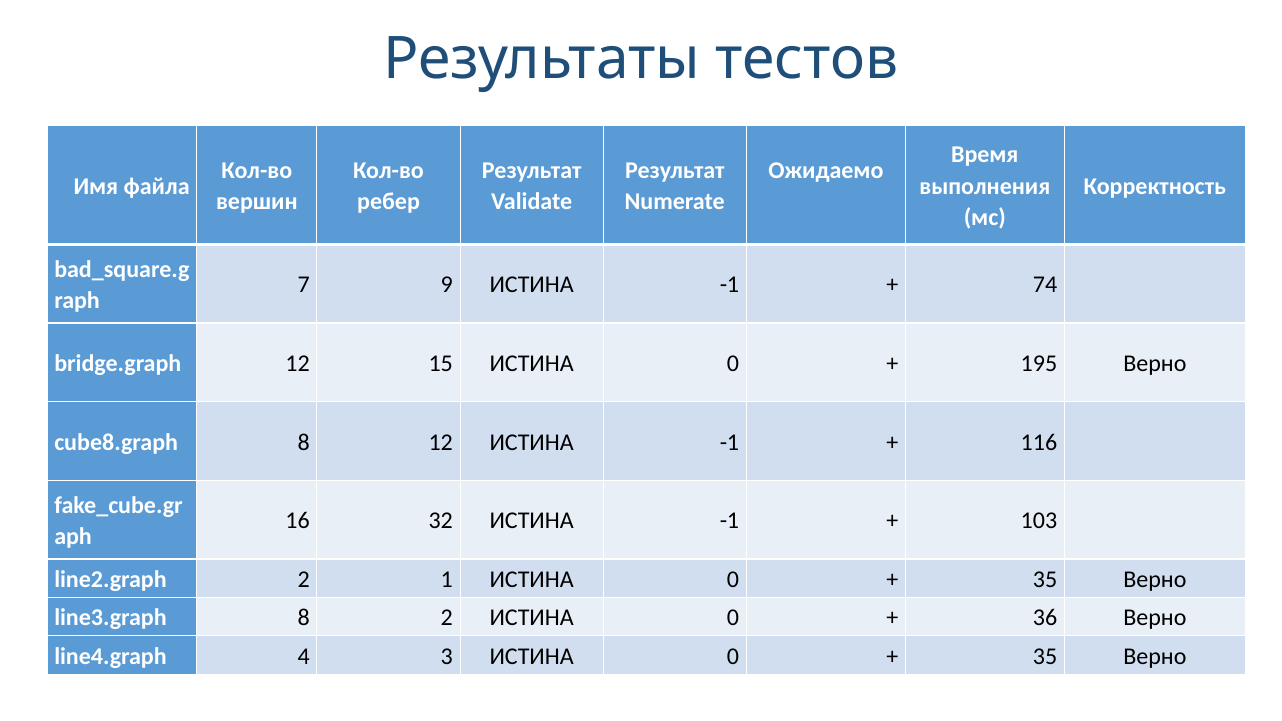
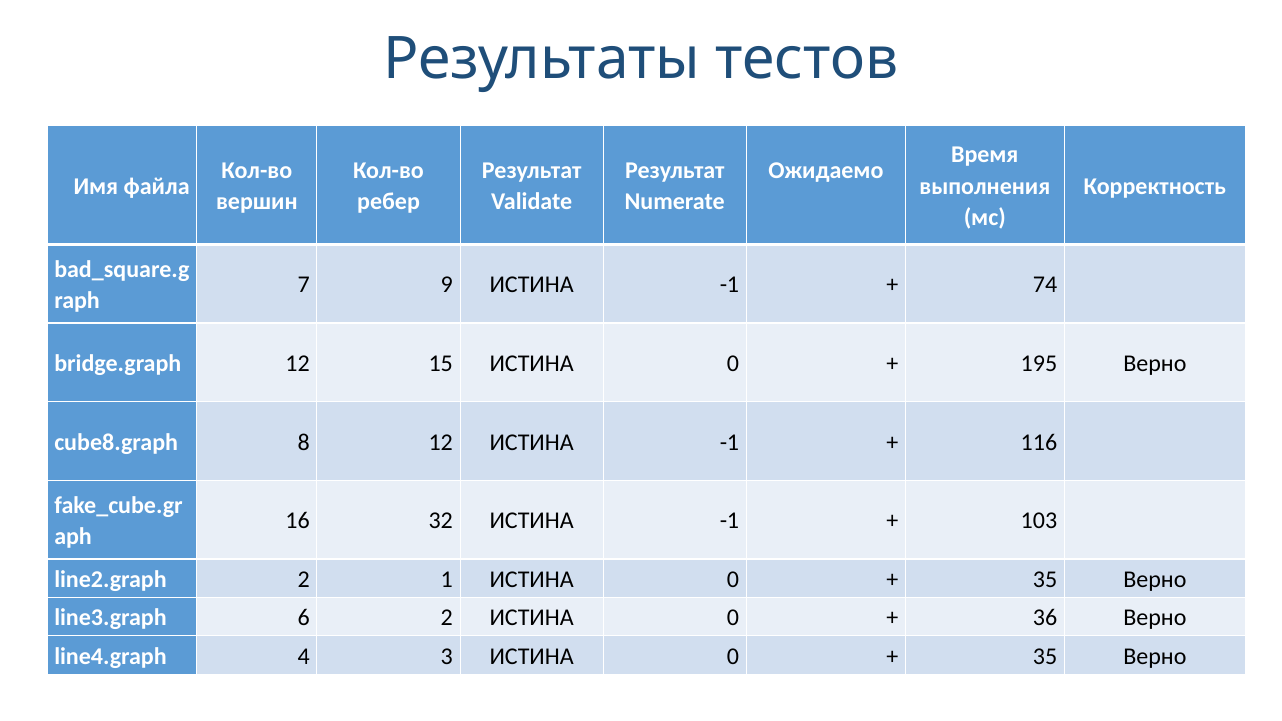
line3.graph 8: 8 -> 6 (304, 618)
